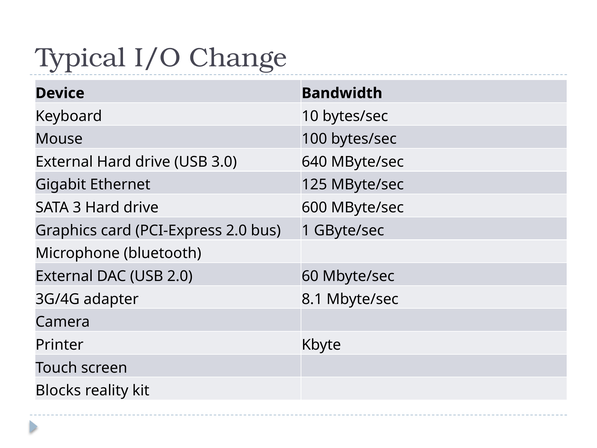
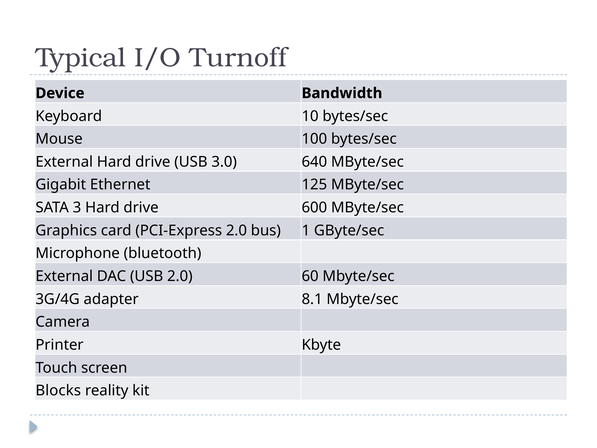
Change: Change -> Turnoff (238, 58)
